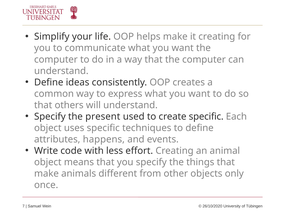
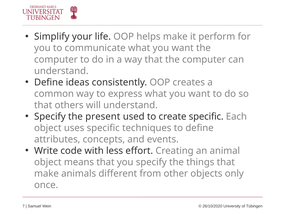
it creating: creating -> perform (217, 37)
happens: happens -> concepts (104, 139)
